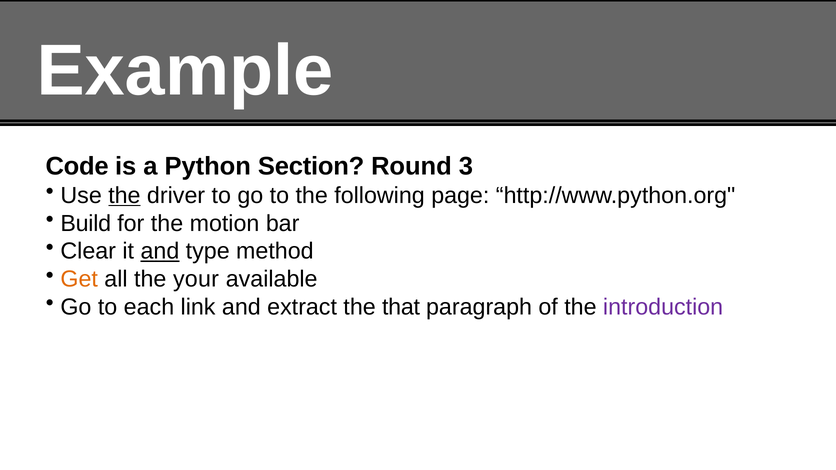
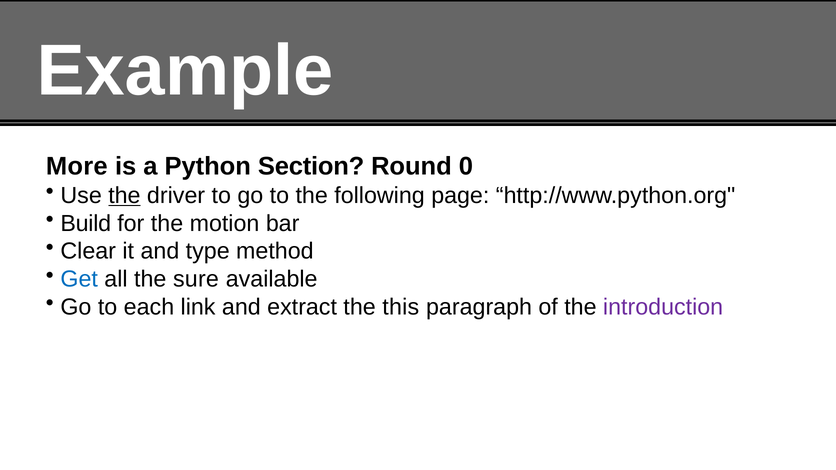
Code: Code -> More (77, 167)
3: 3 -> 0 (466, 167)
and underline: present -> none (160, 251)
Get colour: orange -> blue (79, 279)
your: your -> sure (196, 279)
that: that -> this (401, 307)
